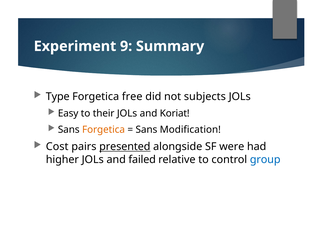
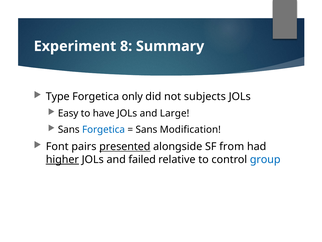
9: 9 -> 8 (126, 46)
free: free -> only (132, 96)
their: their -> have (104, 113)
Koriat: Koriat -> Large (175, 113)
Forgetica colour: orange -> blue (103, 129)
Cost: Cost -> Font (57, 146)
were: were -> from (232, 146)
higher underline: none -> present (62, 159)
